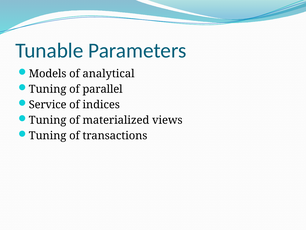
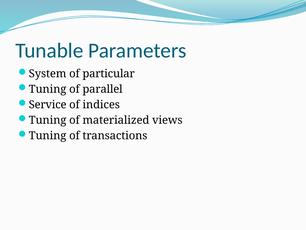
Models: Models -> System (48, 74)
analytical: analytical -> particular (109, 74)
